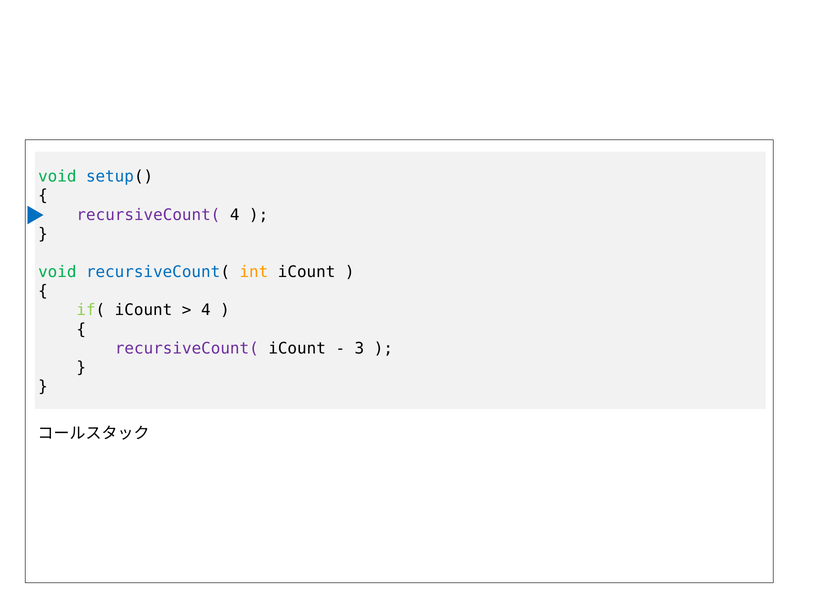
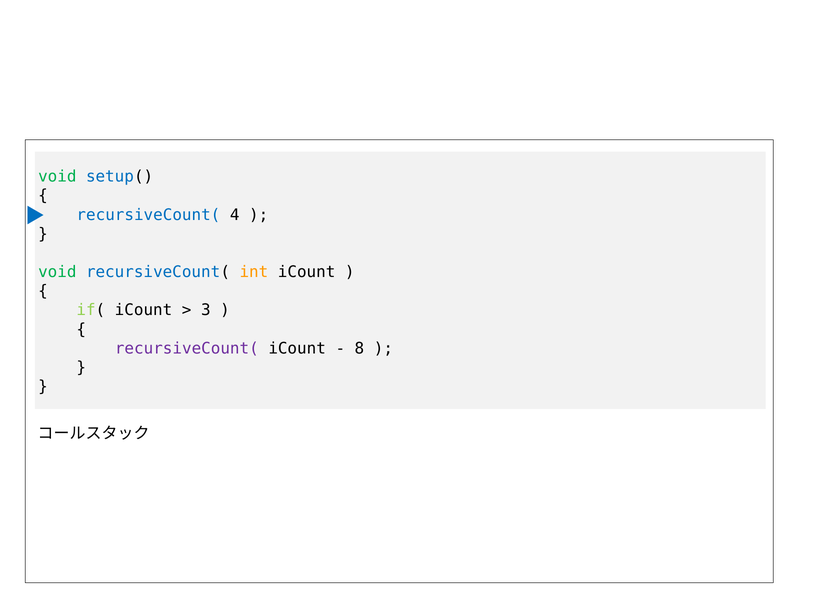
recursiveCount( colour: purple -> blue (148, 215)
4: 4 -> 3 (206, 310)
3: 3 -> 8 (359, 349)
